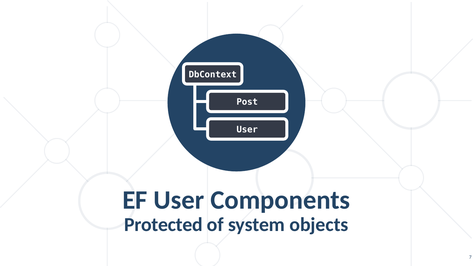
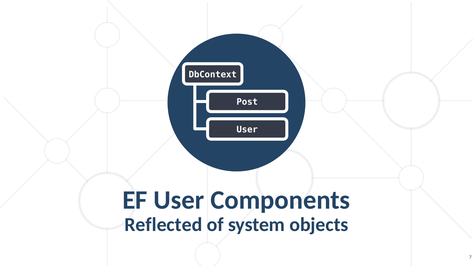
Protected: Protected -> Reflected (163, 225)
